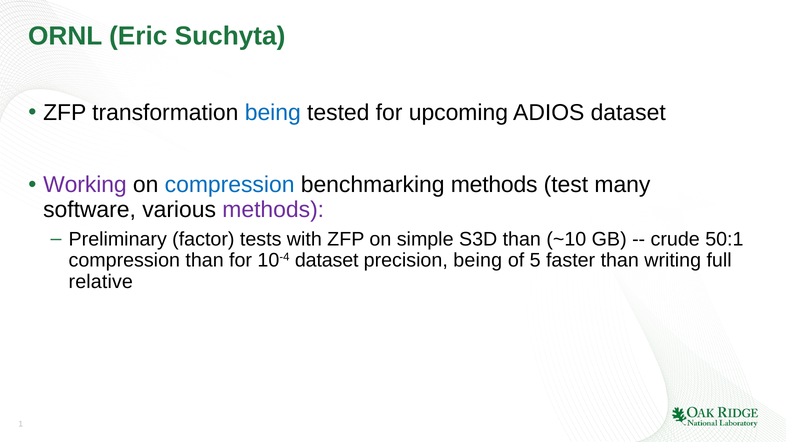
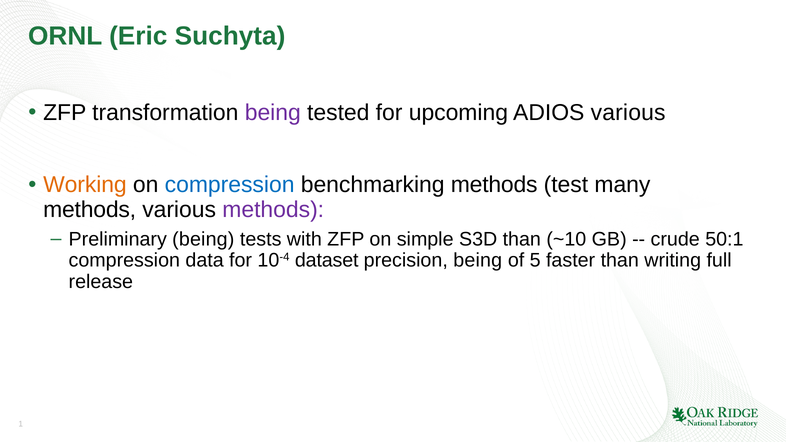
being colour: blue -> purple (273, 112)
ADIOS dataset: dataset -> various (628, 112)
Working colour: purple -> orange (85, 185)
software: software -> methods (90, 210)
Preliminary factor: factor -> being (203, 239)
compression than: than -> data (205, 261)
relative: relative -> release (101, 282)
